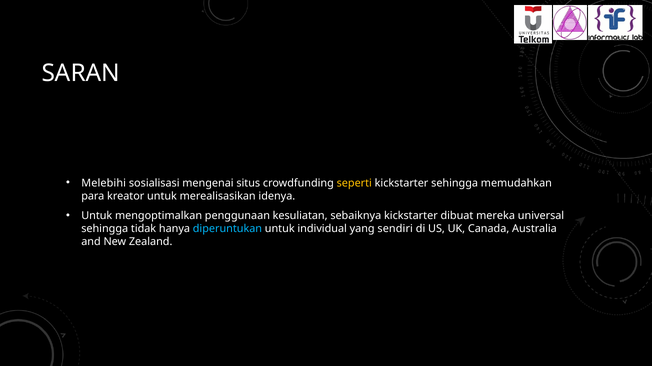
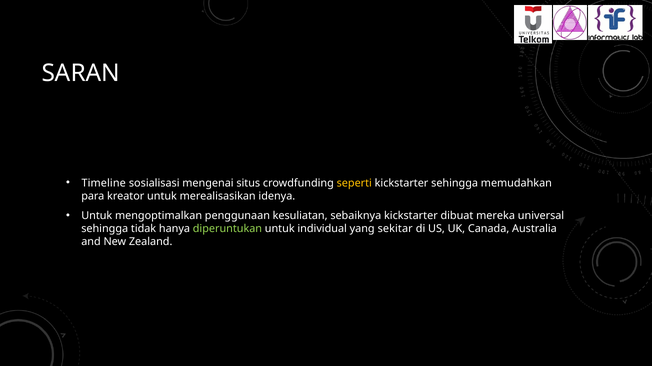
Melebihi: Melebihi -> Timeline (104, 183)
diperuntukan colour: light blue -> light green (227, 229)
sendiri: sendiri -> sekitar (395, 229)
